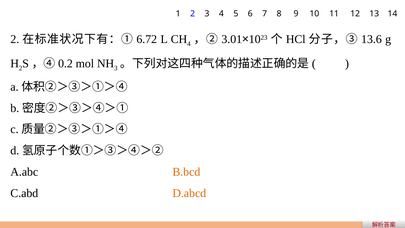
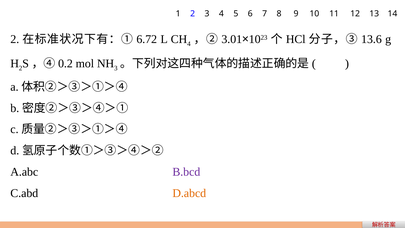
B.bcd colour: orange -> purple (186, 172)
